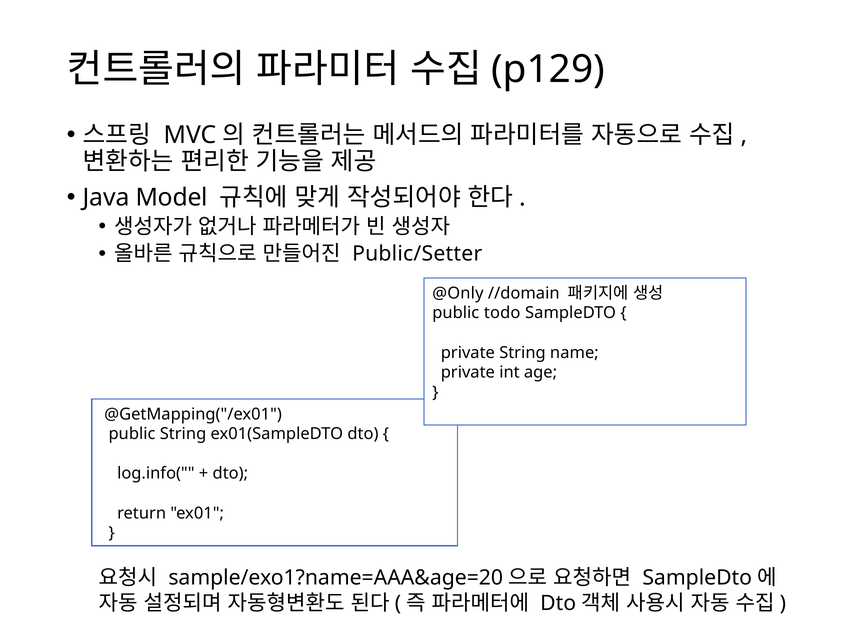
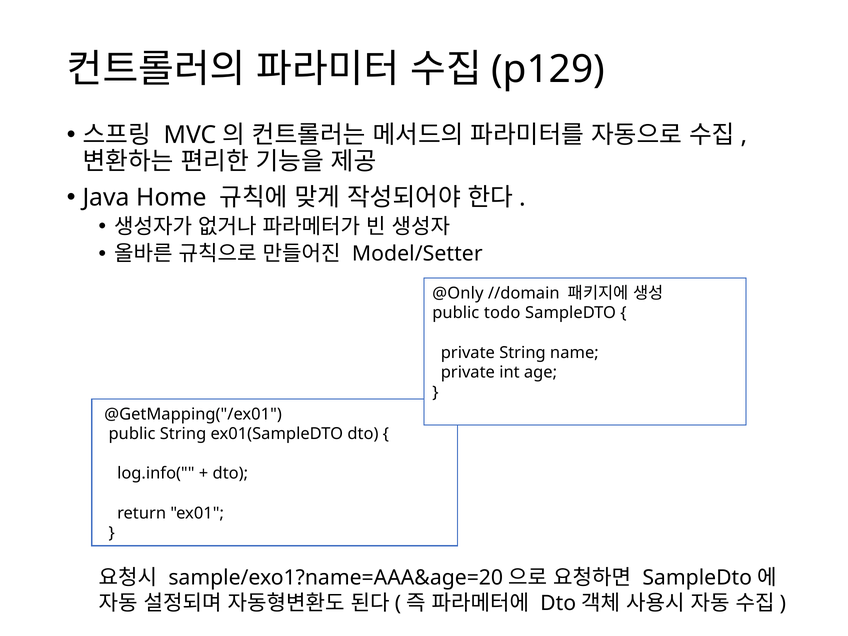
Model: Model -> Home (171, 197)
Public/Setter: Public/Setter -> Model/Setter (417, 254)
